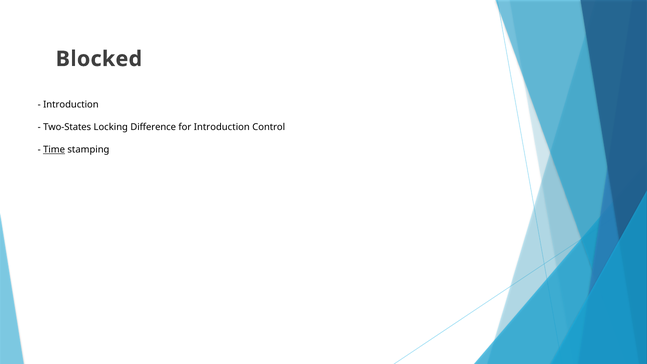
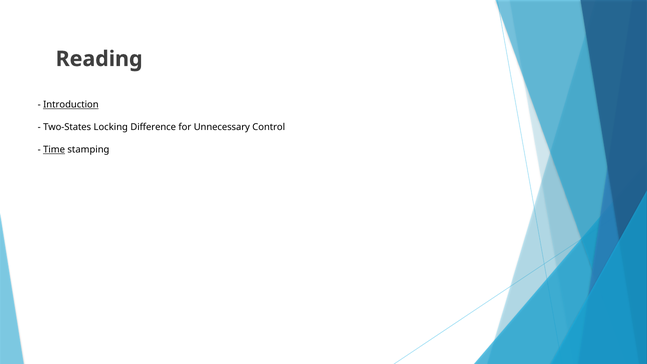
Blocked: Blocked -> Reading (99, 59)
Introduction underline: none -> present (71, 104)
for Introduction: Introduction -> Unnecessary (222, 127)
